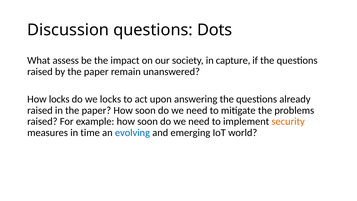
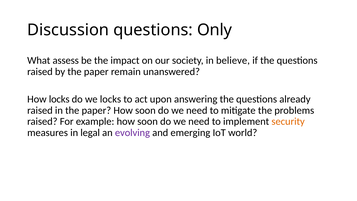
Dots: Dots -> Only (215, 30)
capture: capture -> believe (233, 60)
time: time -> legal (90, 133)
evolving colour: blue -> purple (132, 133)
